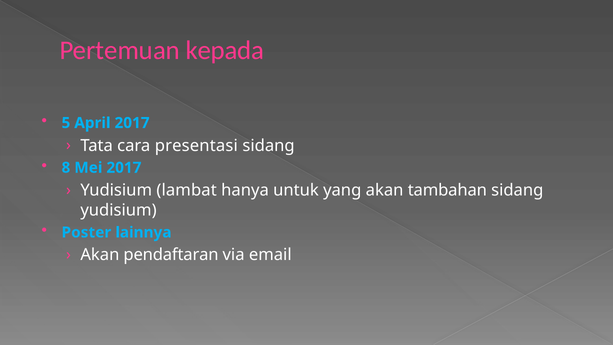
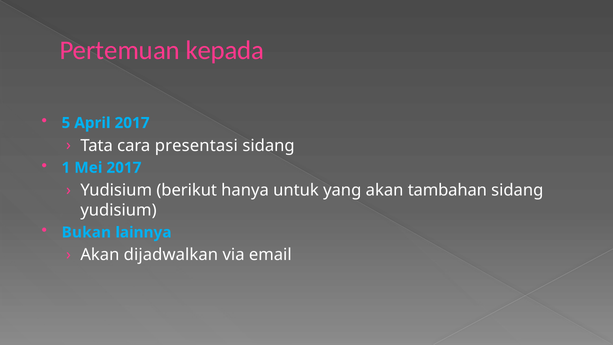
8: 8 -> 1 (66, 168)
lambat: lambat -> berikut (187, 190)
Poster: Poster -> Bukan (86, 232)
pendaftaran: pendaftaran -> dijadwalkan (171, 255)
